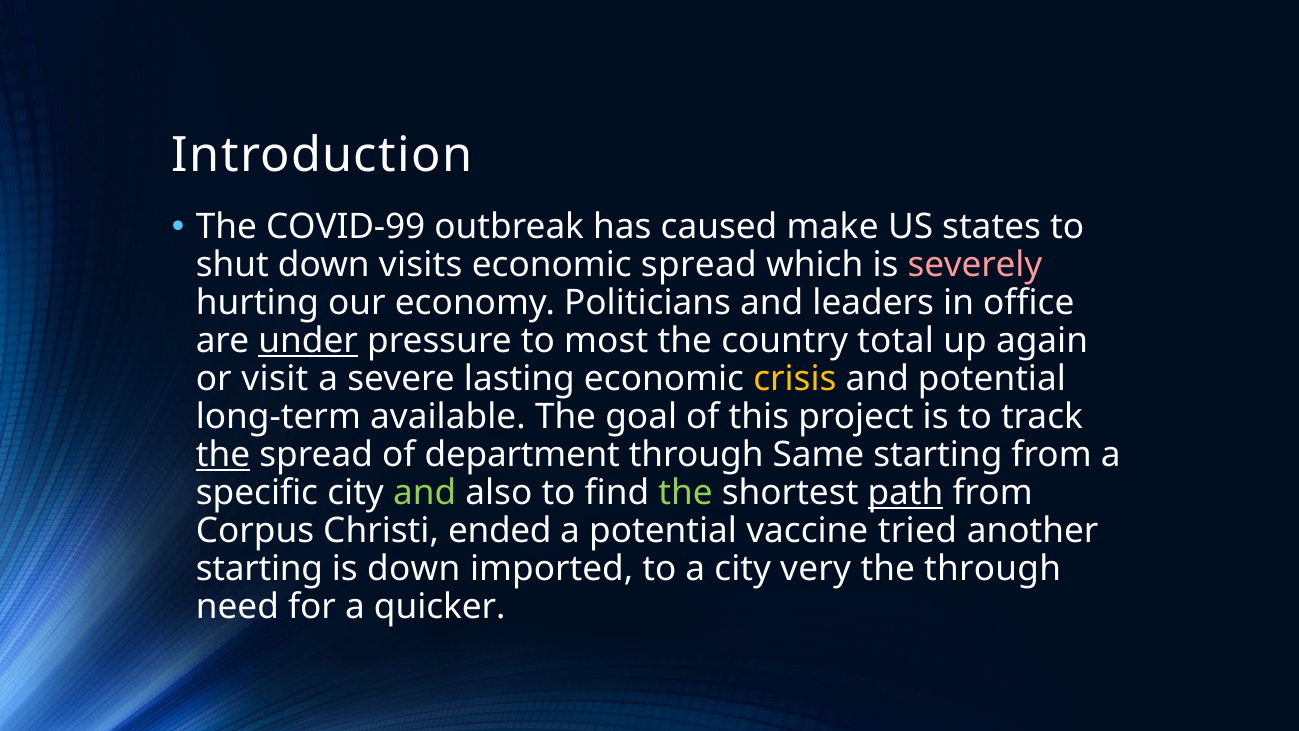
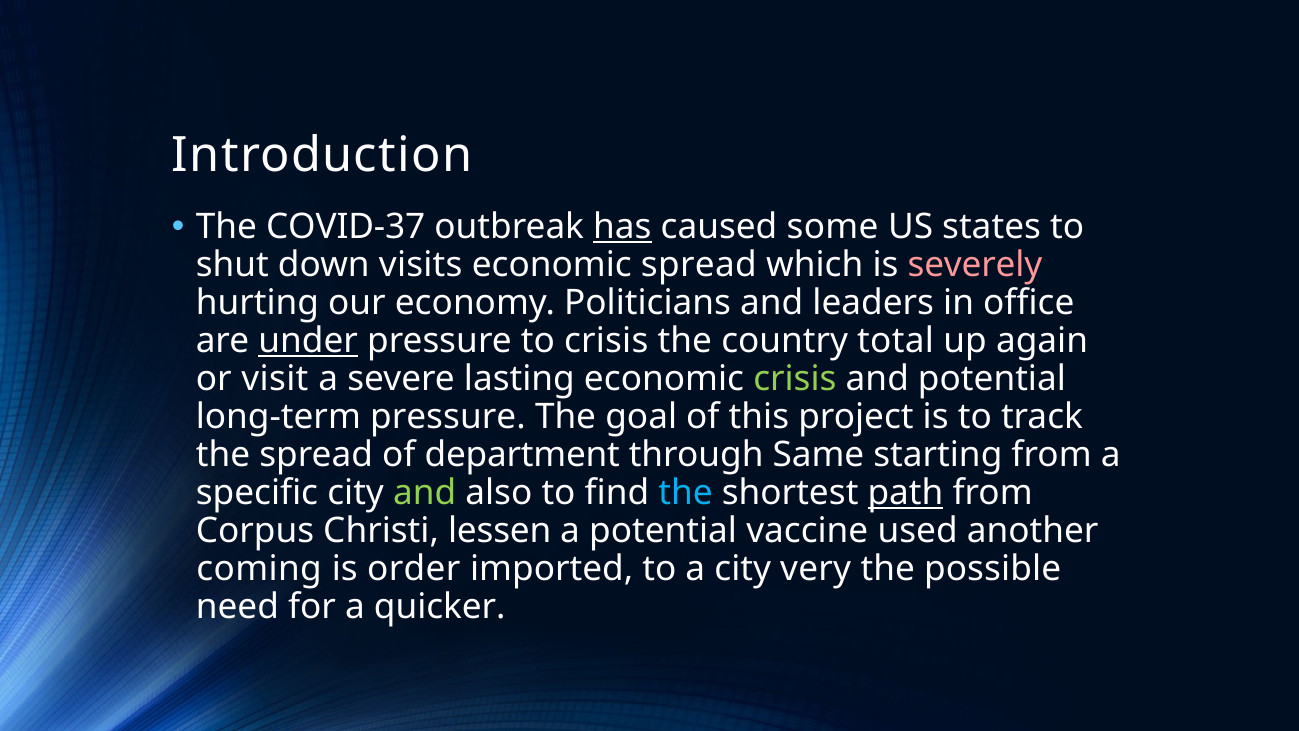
COVID-99: COVID-99 -> COVID-37 (346, 227)
has underline: none -> present (622, 227)
make: make -> some (833, 227)
to most: most -> crisis (606, 341)
crisis colour: yellow -> light green (795, 379)
long-term available: available -> pressure (448, 417)
the underline: present -> none (223, 455)
the colour: light green -> light blue (686, 493)
ended: ended -> lessen (500, 531)
tried: tried -> used (918, 531)
starting: starting -> coming (259, 569)
is down: down -> order (414, 569)
the through: through -> possible (993, 569)
